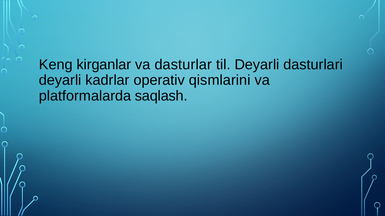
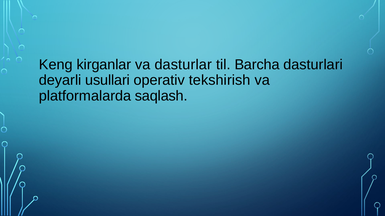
til Deyarli: Deyarli -> Barcha (257, 65)
kadrlar: kadrlar -> usullari (108, 80)
qismlarini: qismlarini -> tekshirish (220, 80)
